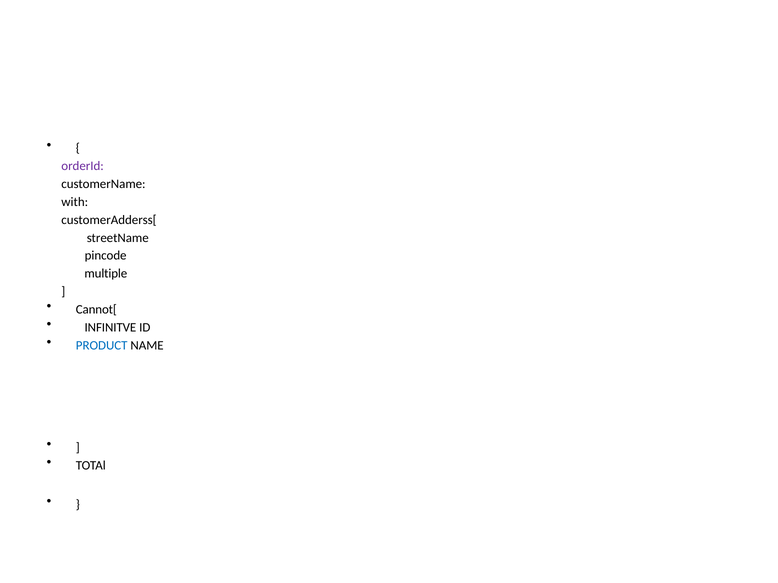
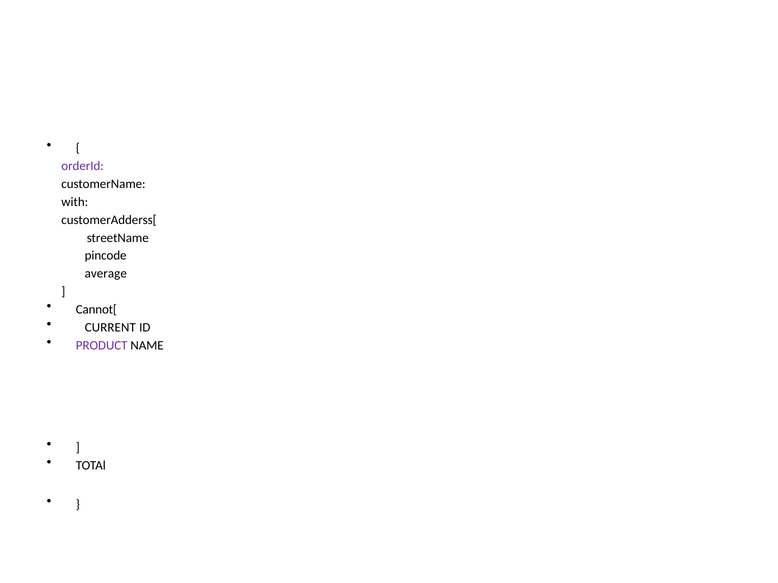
multiple: multiple -> average (106, 274)
INFINITVE: INFINITVE -> CURRENT (110, 328)
PRODUCT colour: blue -> purple (102, 346)
